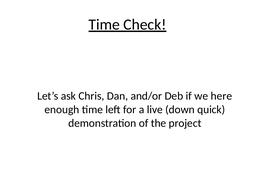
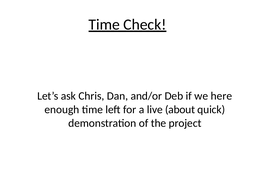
down: down -> about (180, 110)
